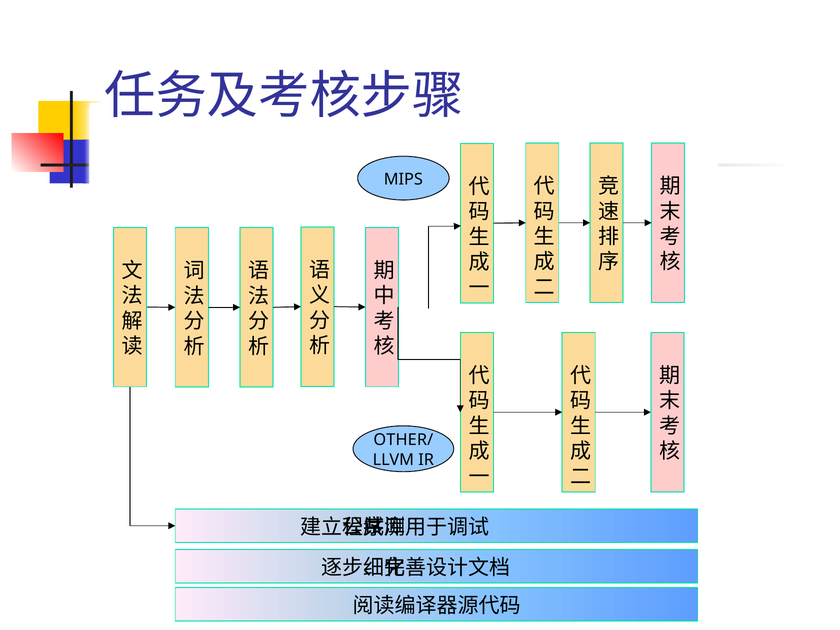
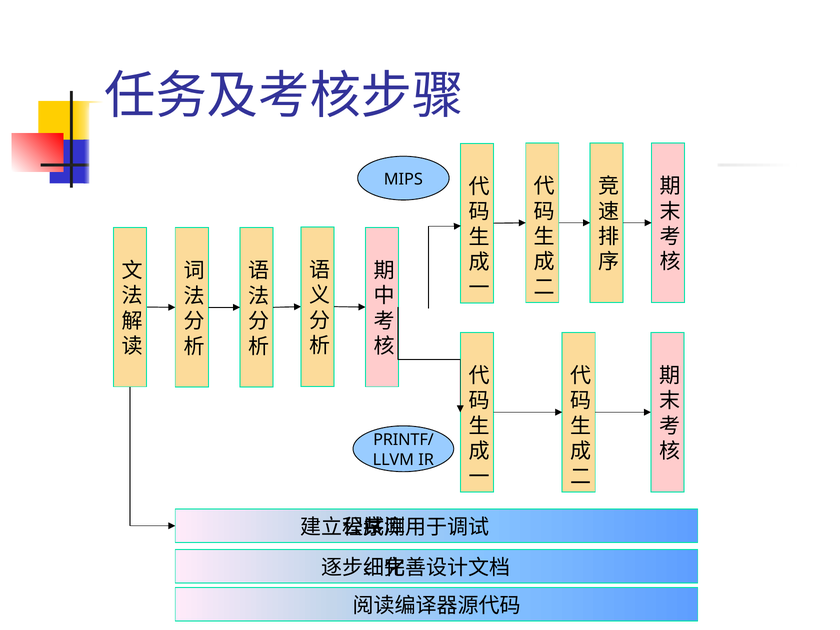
OTHER/: OTHER/ -> PRINTF/ (403, 440)
